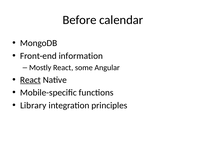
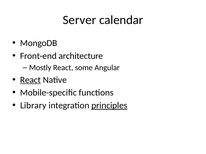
Before: Before -> Server (79, 20)
information: information -> architecture (81, 56)
principles underline: none -> present (109, 106)
